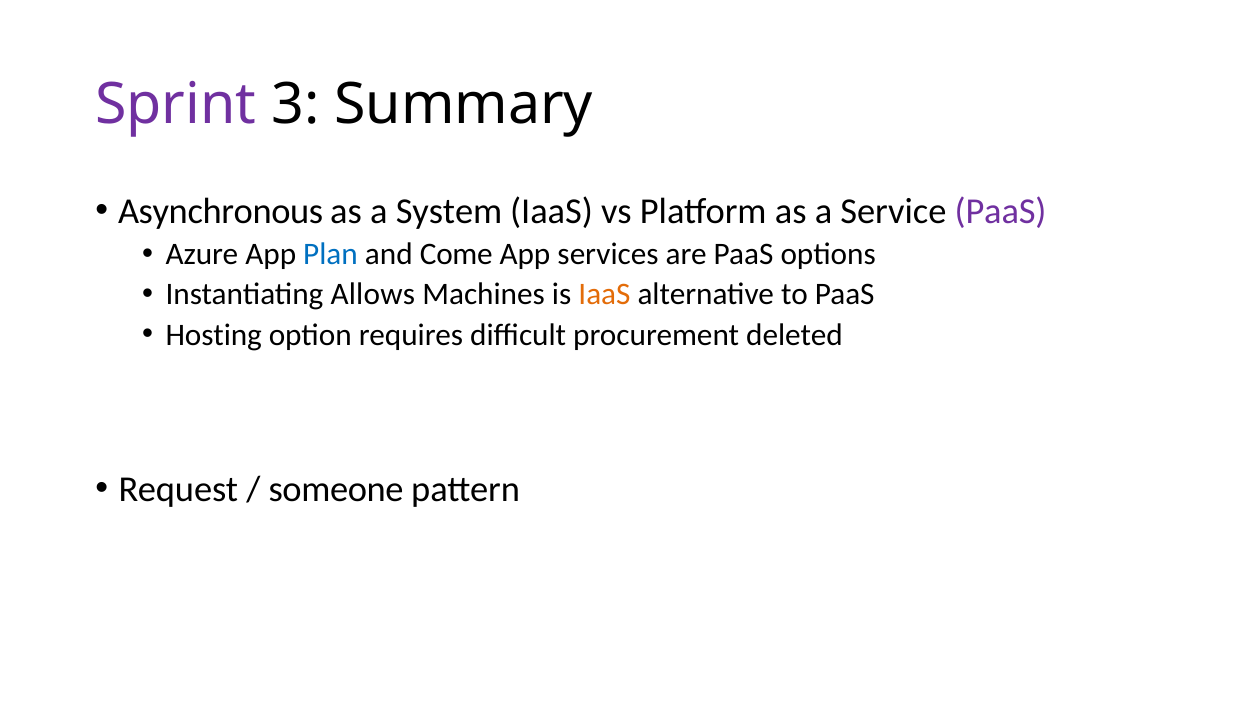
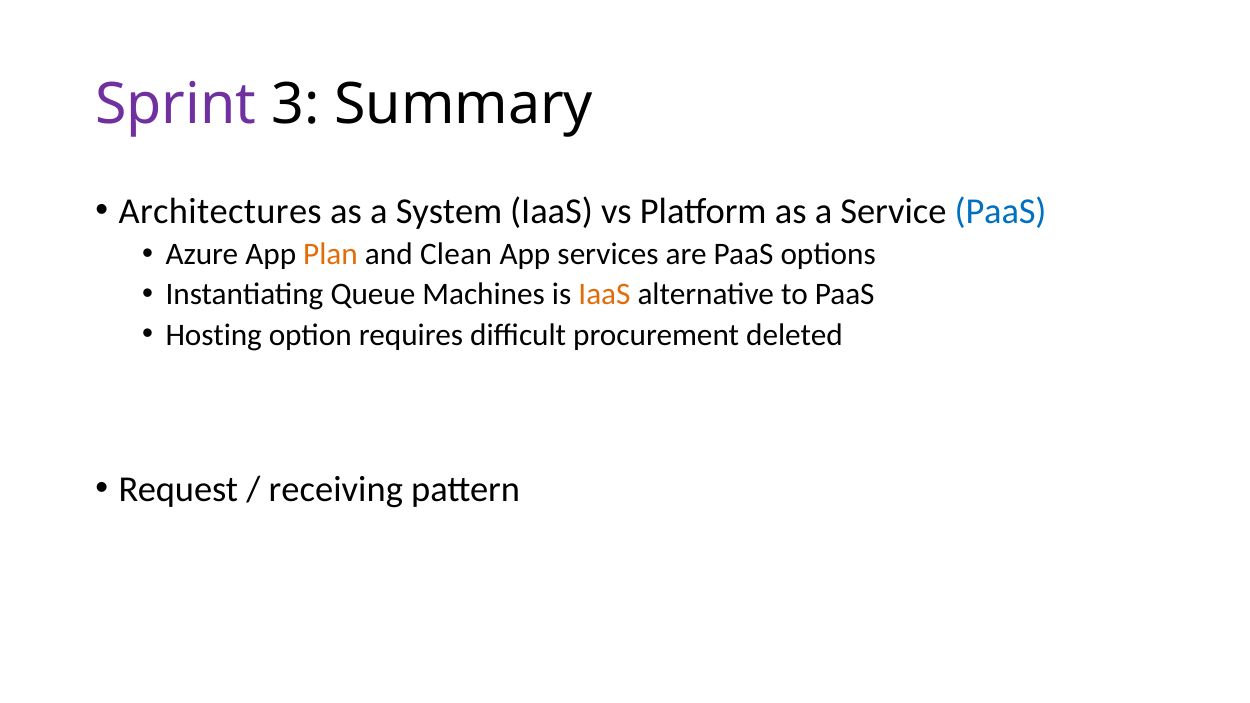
Asynchronous: Asynchronous -> Architectures (220, 211)
PaaS colour: purple -> blue (1001, 211)
Plan colour: blue -> orange (331, 254)
Come: Come -> Clean (456, 254)
Allows: Allows -> Queue (373, 295)
someone: someone -> receiving (336, 489)
